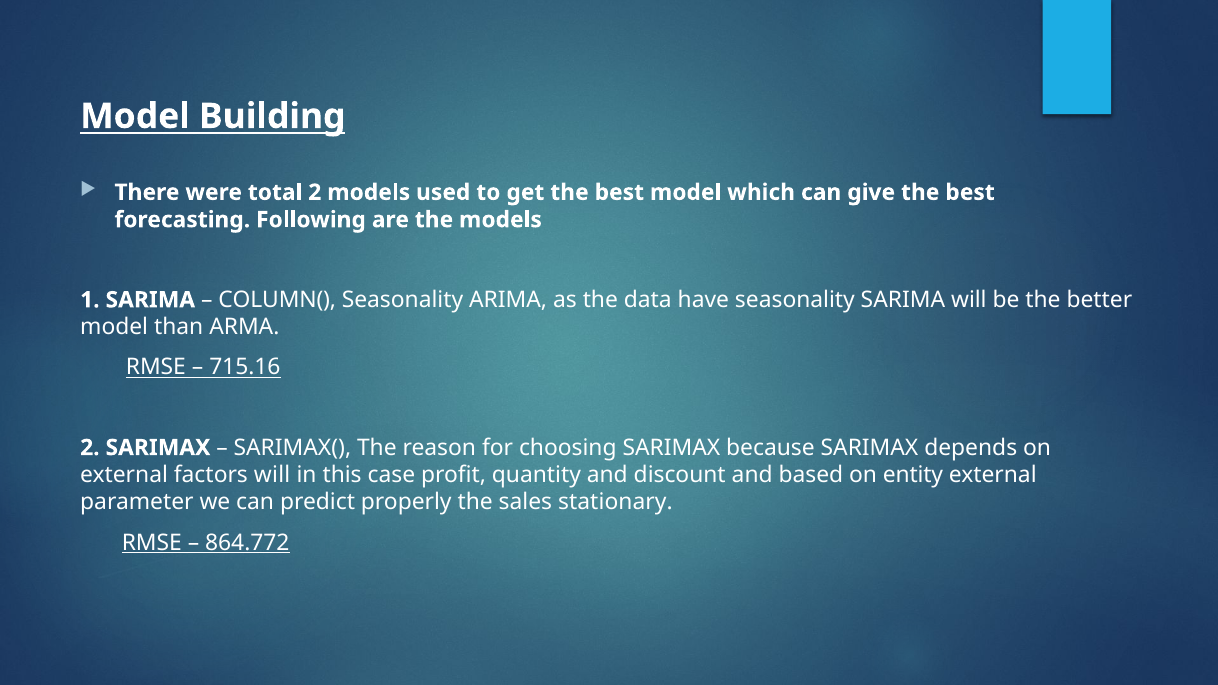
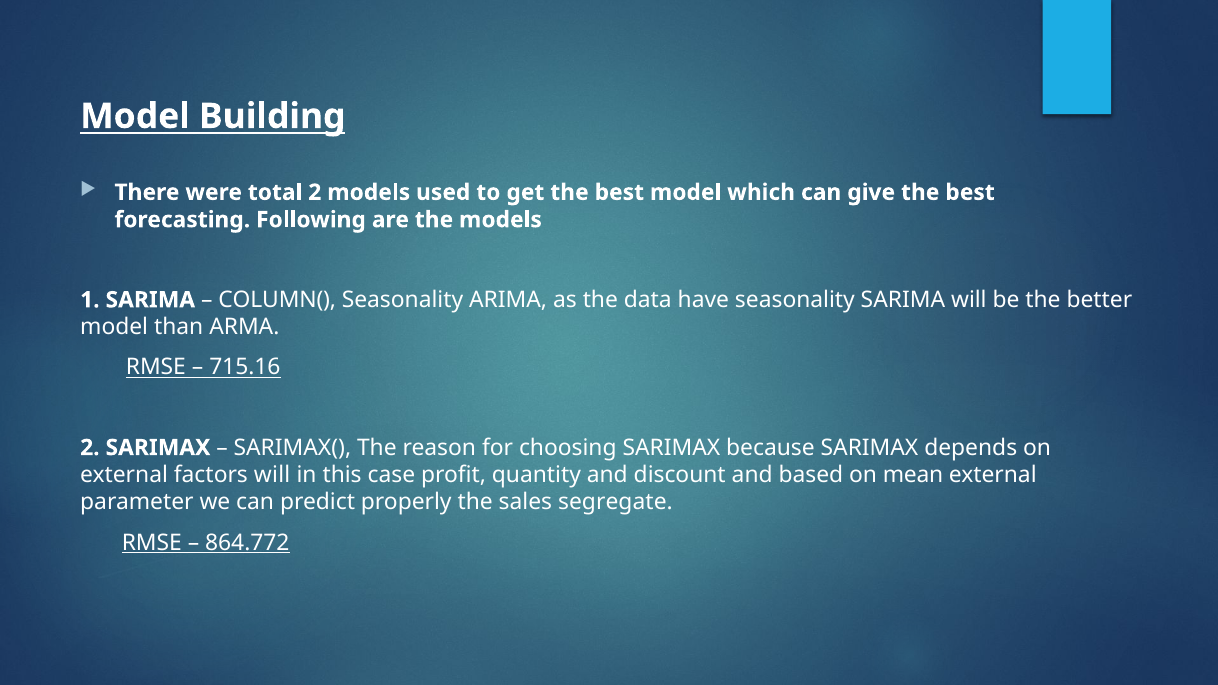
entity: entity -> mean (913, 475)
stationary: stationary -> segregate (615, 503)
